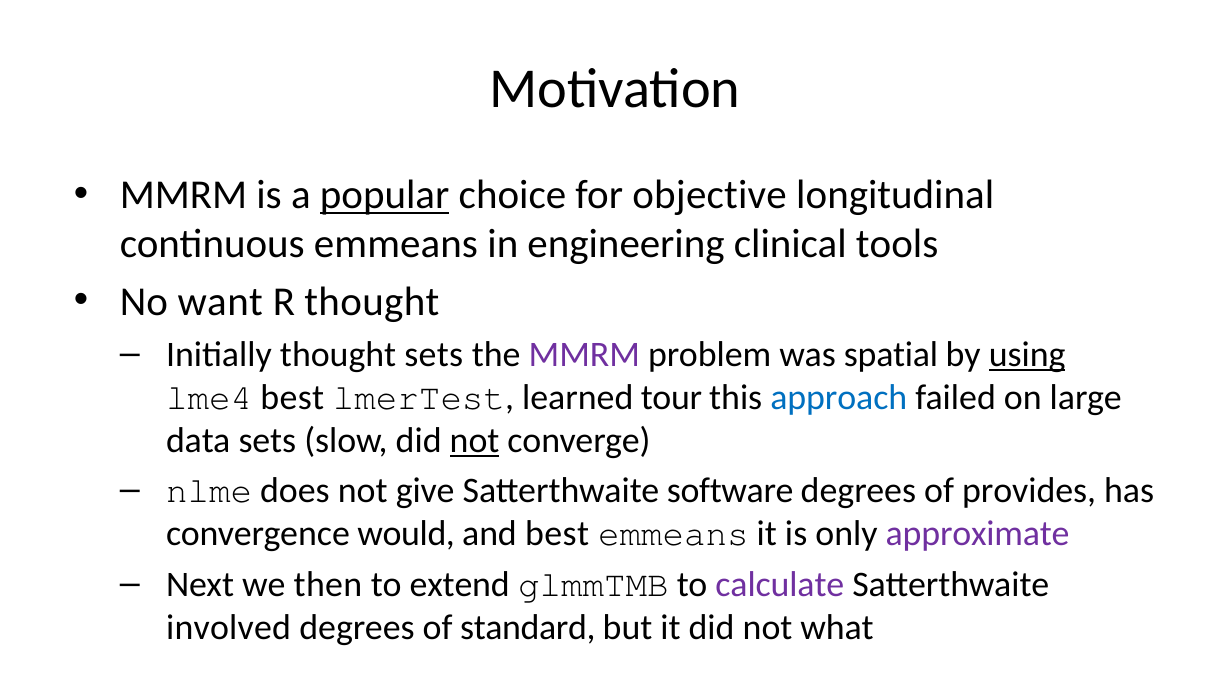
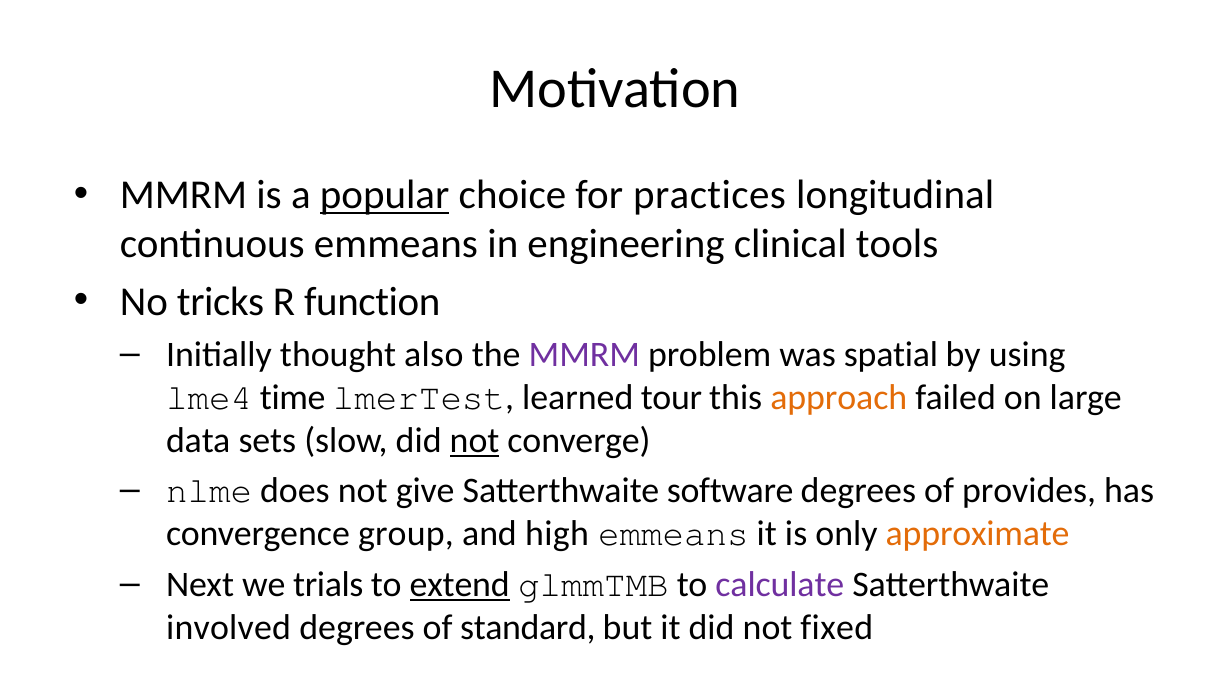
objective: objective -> practices (710, 195)
want: want -> tricks (221, 302)
R thought: thought -> function (372, 302)
thought sets: sets -> also (434, 355)
using underline: present -> none (1027, 355)
lme4 best: best -> time (293, 398)
approach colour: blue -> orange (839, 398)
would: would -> group (406, 534)
and best: best -> high (557, 534)
approximate colour: purple -> orange (978, 534)
then: then -> trials (328, 584)
extend underline: none -> present (460, 584)
what: what -> fixed (837, 627)
